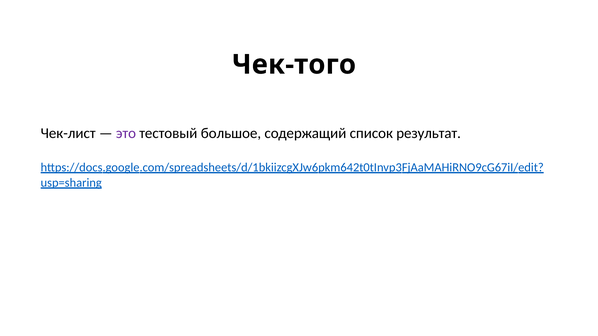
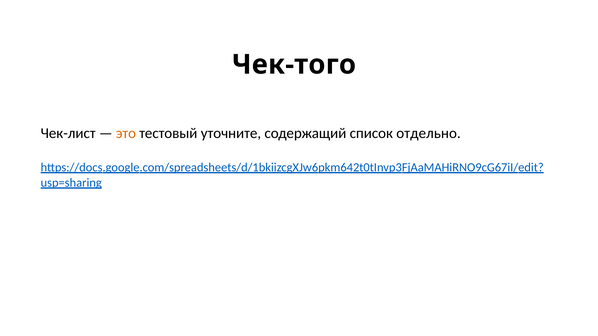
это colour: purple -> orange (126, 133)
большое: большое -> уточните (231, 133)
результат: результат -> отдельно (429, 133)
